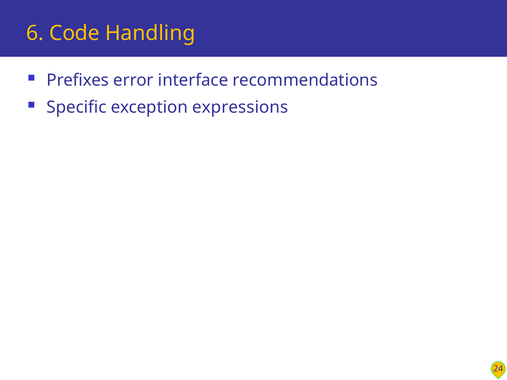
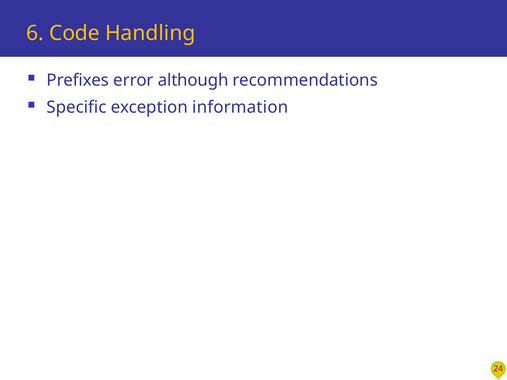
interface: interface -> although (193, 80)
expressions: expressions -> information (240, 107)
